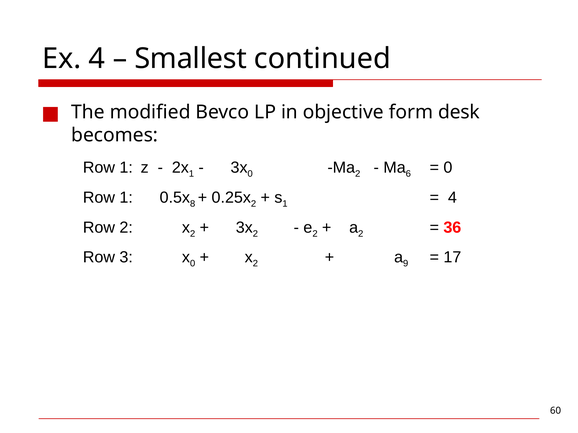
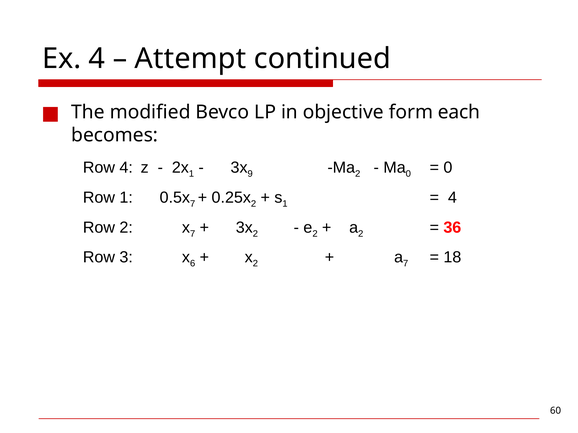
Smallest: Smallest -> Attempt (190, 59)
desk: desk -> each (459, 112)
1: 1 -> 4 (126, 168)
0: 0 -> 9 (250, 174)
6: 6 -> 0 (408, 174)
8: 8 -> 7 (193, 204)
2: 2 -> 7 (193, 234)
0: 0 -> 6 (193, 264)
9: 9 -> 7 (406, 264)
17: 17 -> 18 (452, 258)
